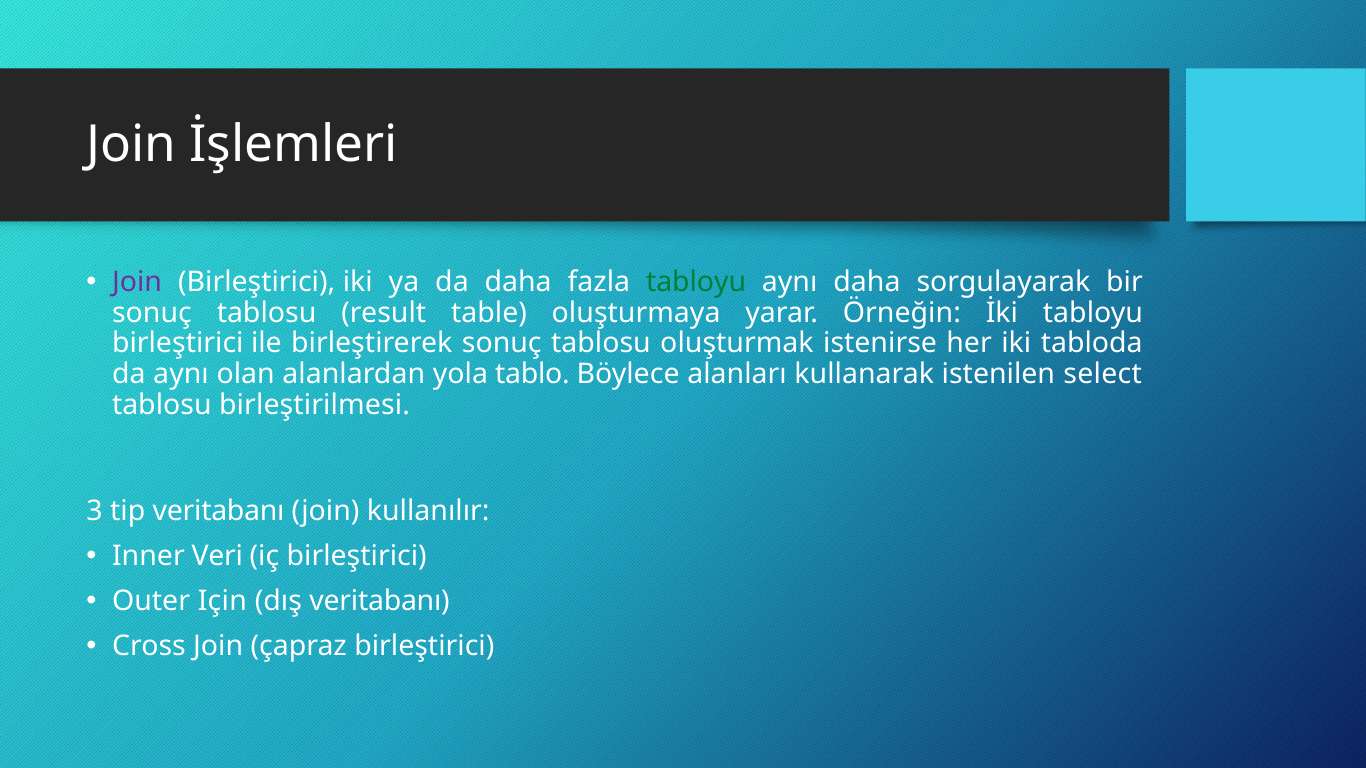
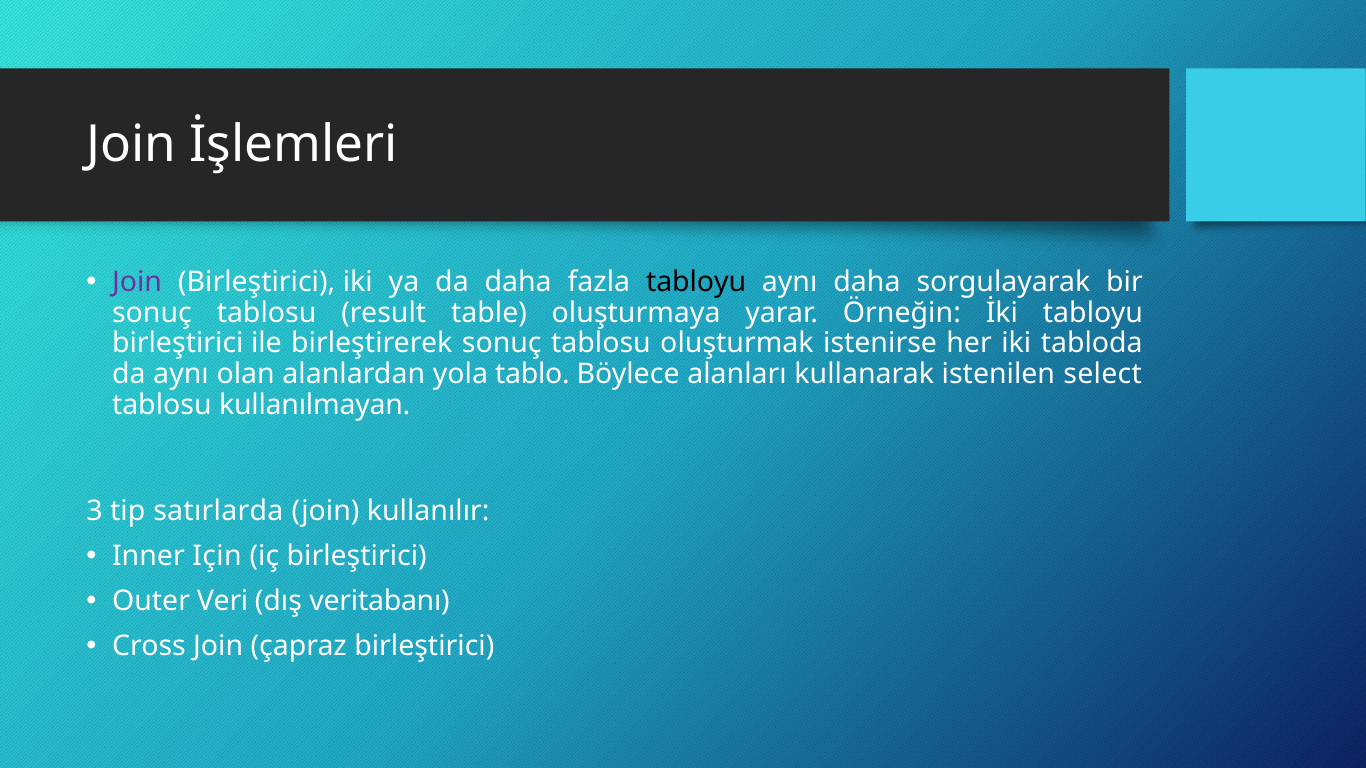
tabloyu colour: green -> black (696, 282)
birleştirilmesi: birleştirilmesi -> kullanılmayan (315, 405)
tip veritabanı: veritabanı -> satırlarda (218, 512)
Veri: Veri -> Için (217, 556)
Için: Için -> Veri (223, 601)
